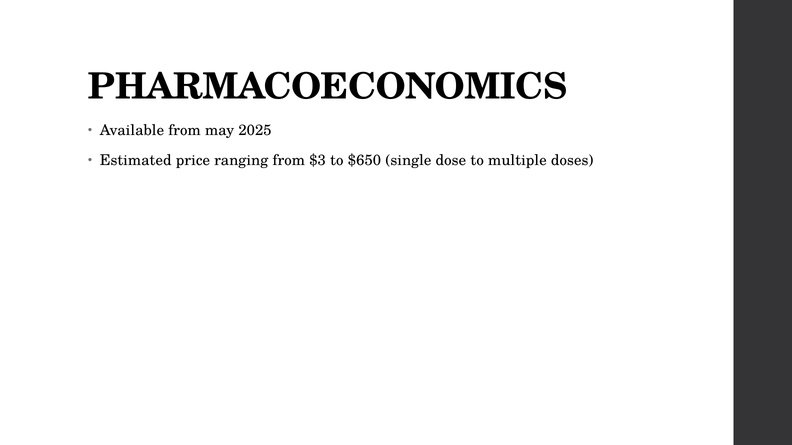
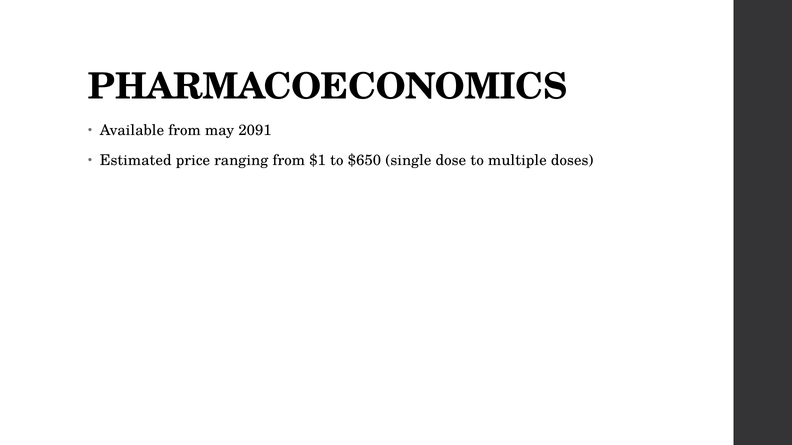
2025: 2025 -> 2091 (255, 130)
$3: $3 -> $1 (318, 161)
